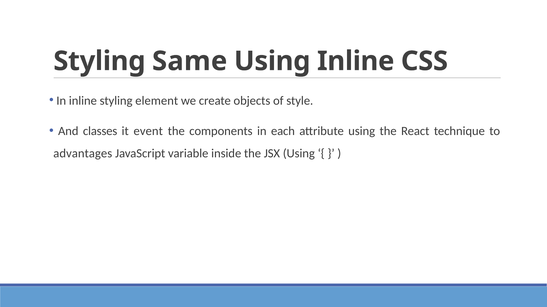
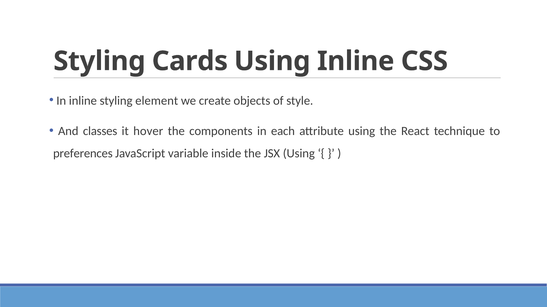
Same: Same -> Cards (190, 61)
event: event -> hover (148, 131)
advantages: advantages -> preferences (83, 154)
